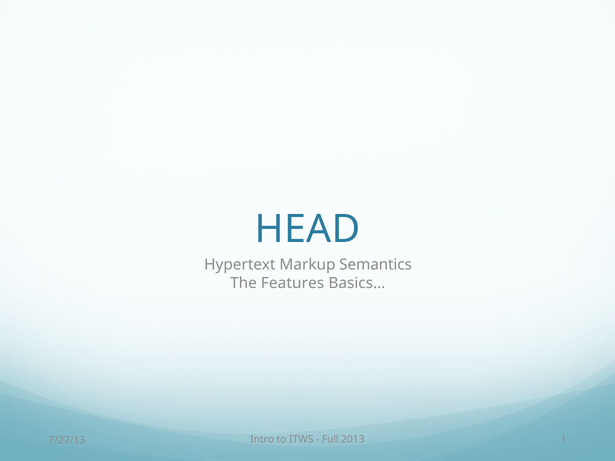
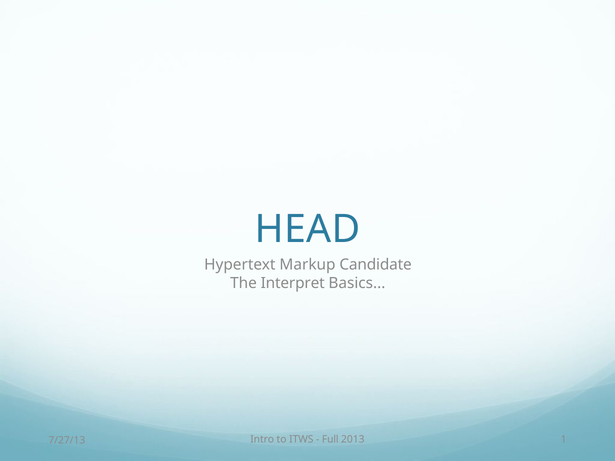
Semantics: Semantics -> Candidate (376, 265)
Features: Features -> Interpret (293, 283)
